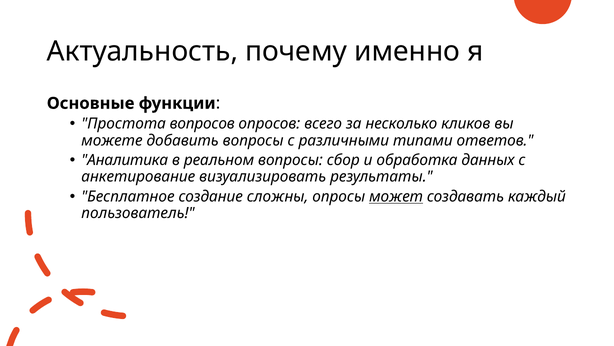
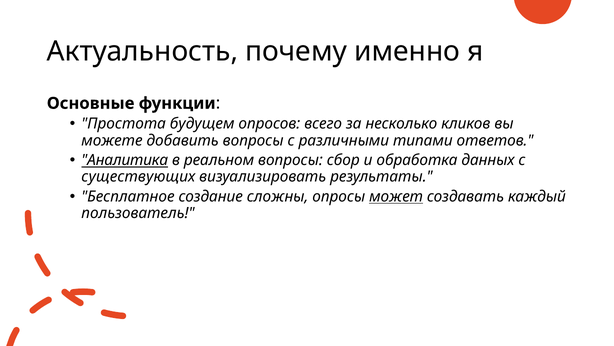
вопросов: вопросов -> будущем (202, 124)
Аналитика underline: none -> present (125, 160)
анкетирование: анкетирование -> существующих (138, 177)
